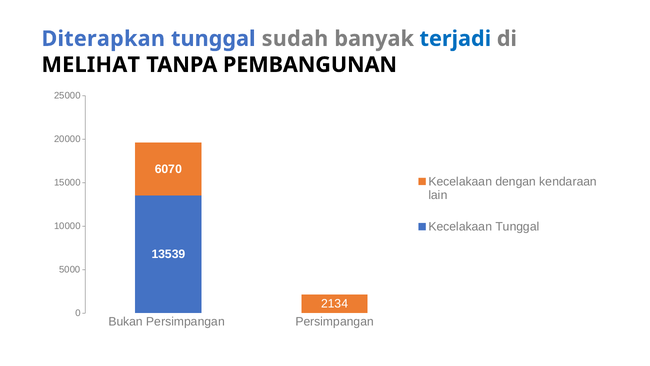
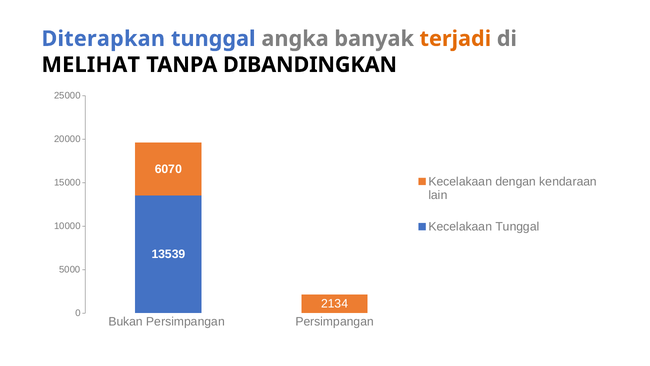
sudah: sudah -> angka (295, 39)
terjadi colour: blue -> orange (455, 39)
PEMBANGUNAN: PEMBANGUNAN -> DIBANDINGKAN (310, 65)
